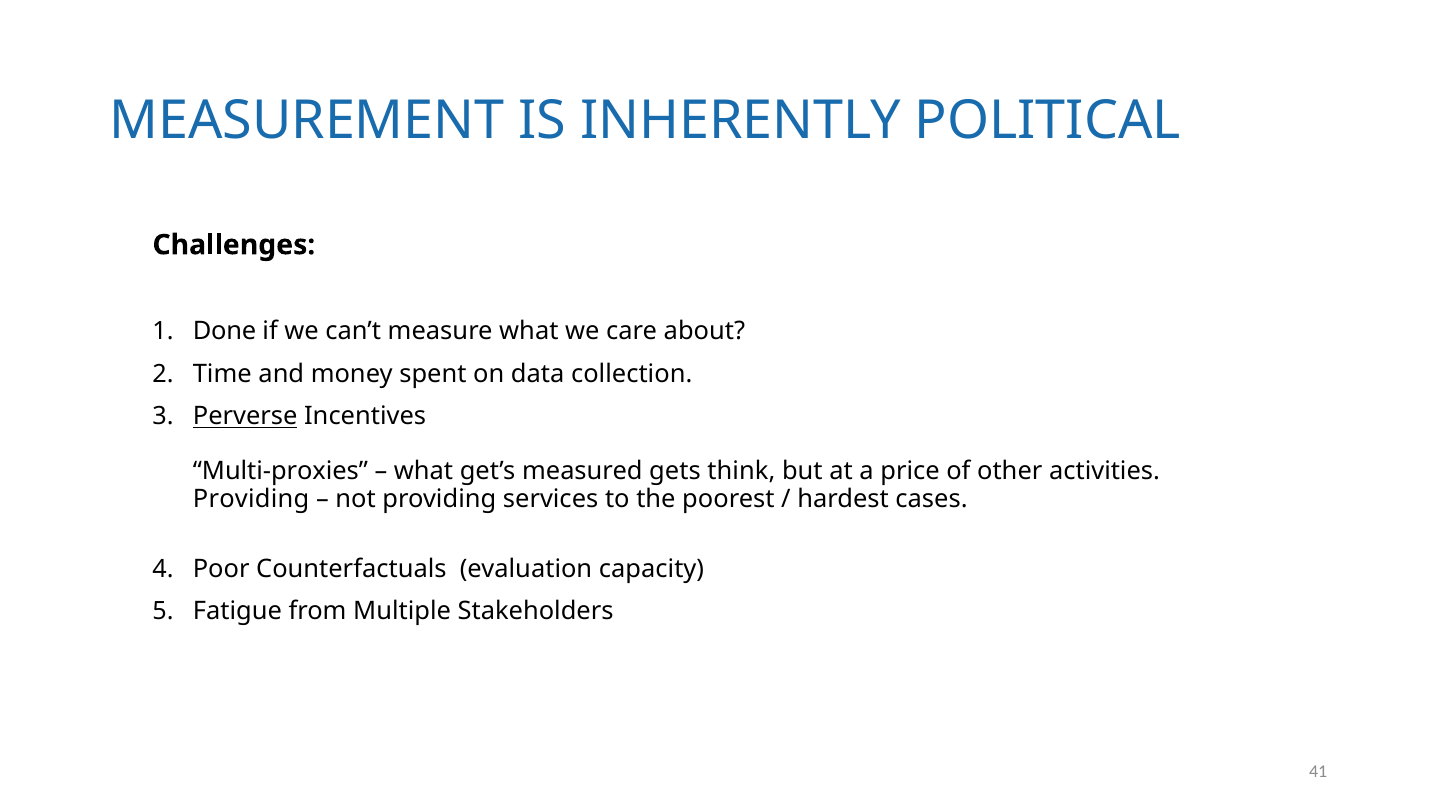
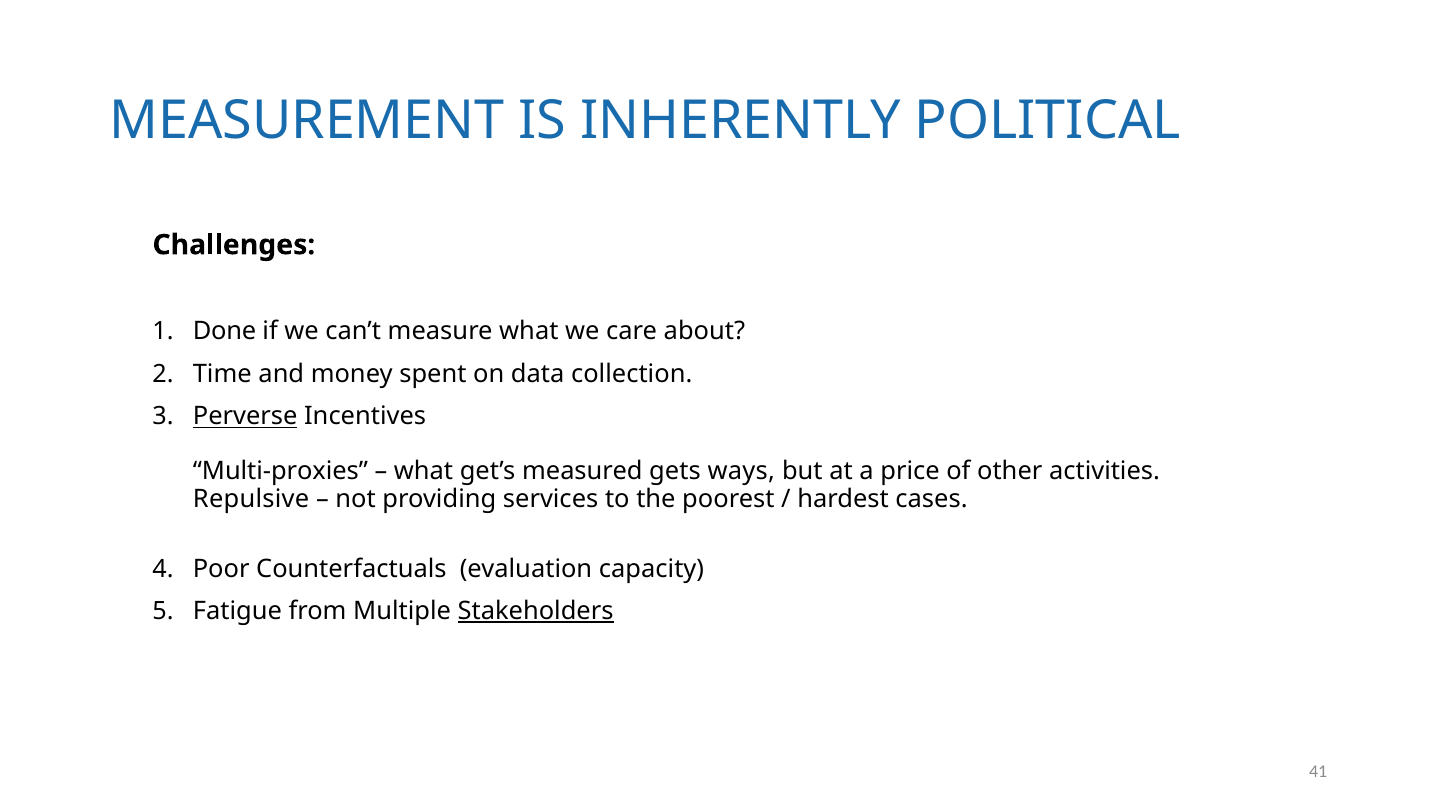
think: think -> ways (741, 471)
Providing: Providing -> Repulsive (251, 499)
Stakeholders underline: none -> present (536, 611)
